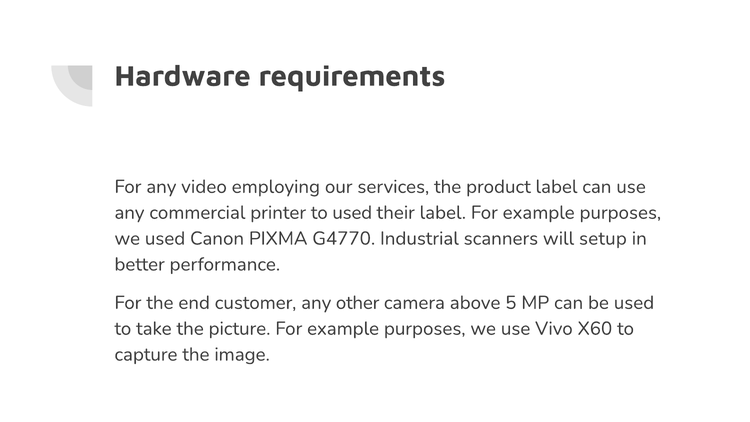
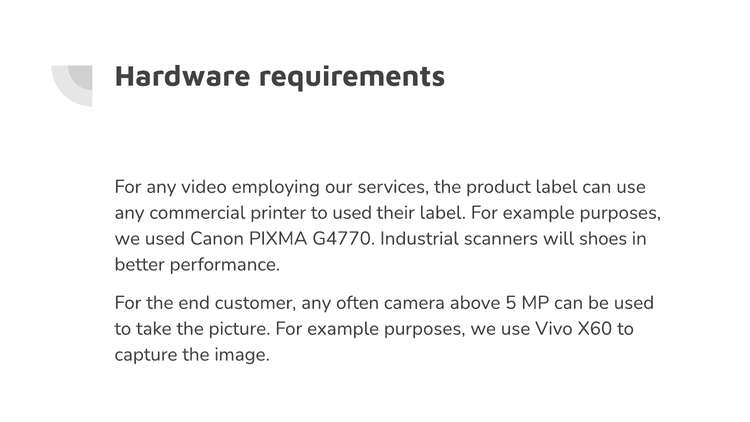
setup: setup -> shoes (603, 238)
other: other -> often (358, 303)
